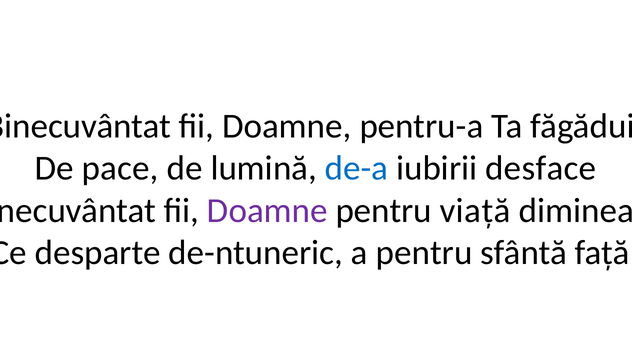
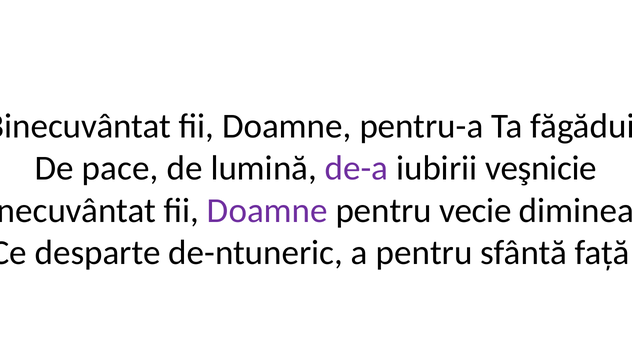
de-a colour: blue -> purple (357, 169)
desface: desface -> veşnicie (541, 169)
viață: viață -> vecie (475, 211)
